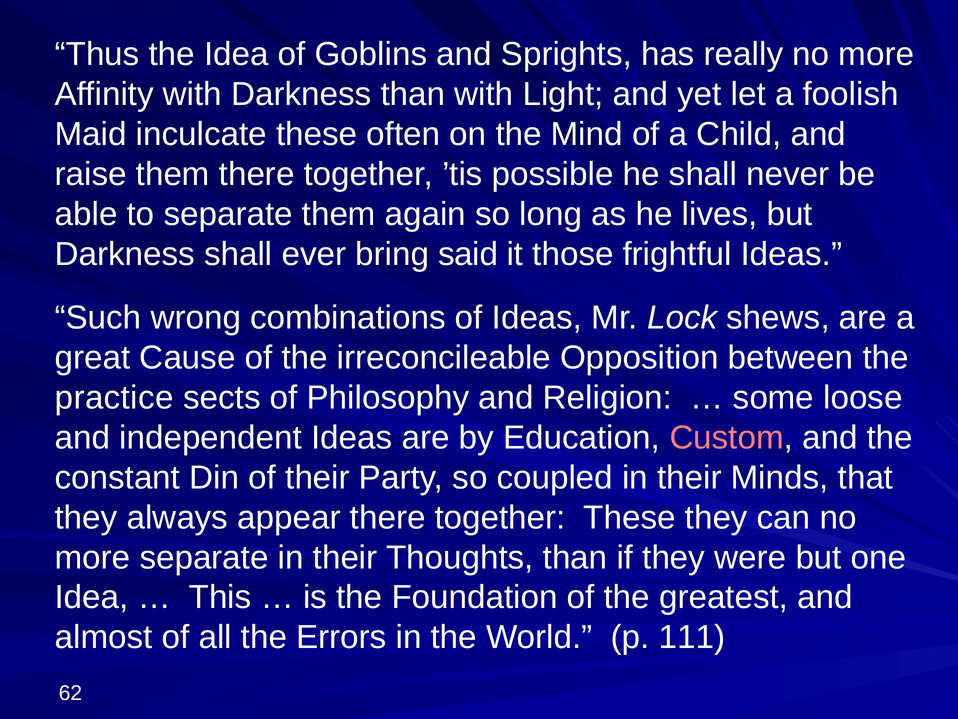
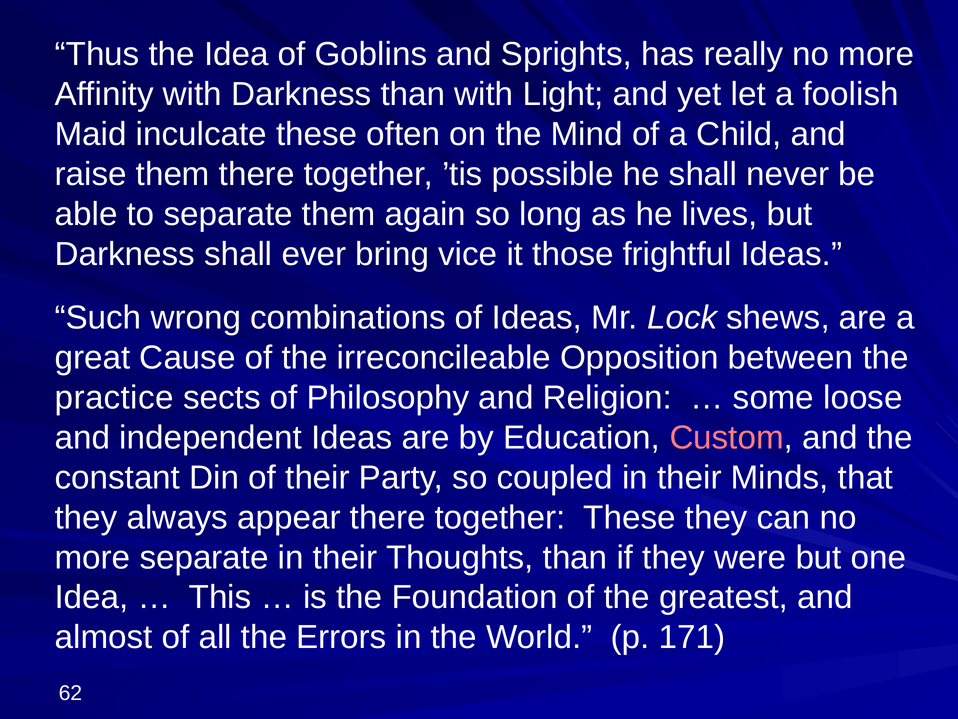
said: said -> vice (468, 254)
111: 111 -> 171 (692, 637)
